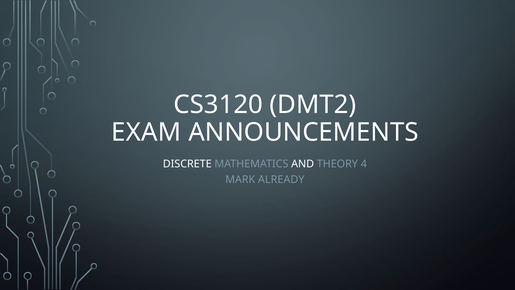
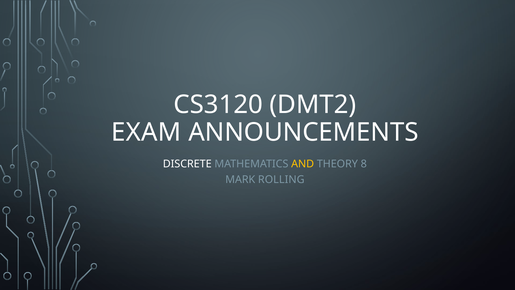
AND colour: white -> yellow (303, 164)
4: 4 -> 8 (364, 164)
ALREADY: ALREADY -> ROLLING (281, 179)
